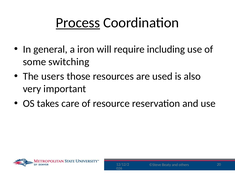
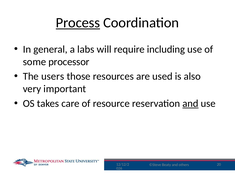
iron: iron -> labs (86, 49)
switching: switching -> processor (69, 62)
and underline: none -> present (190, 104)
